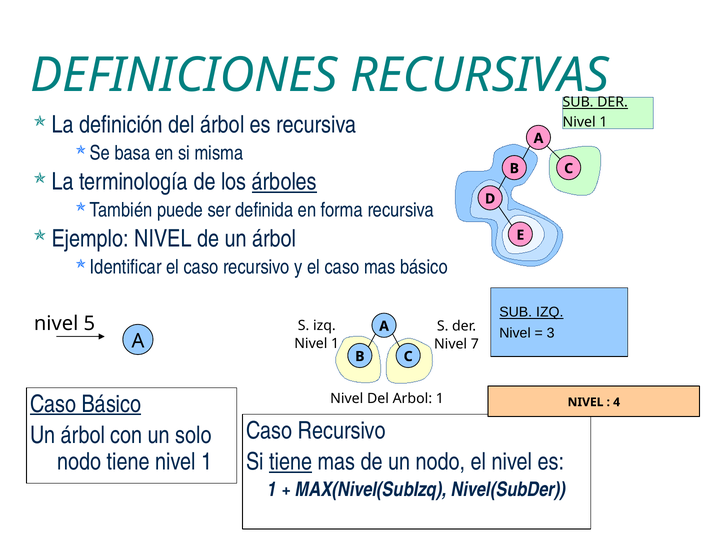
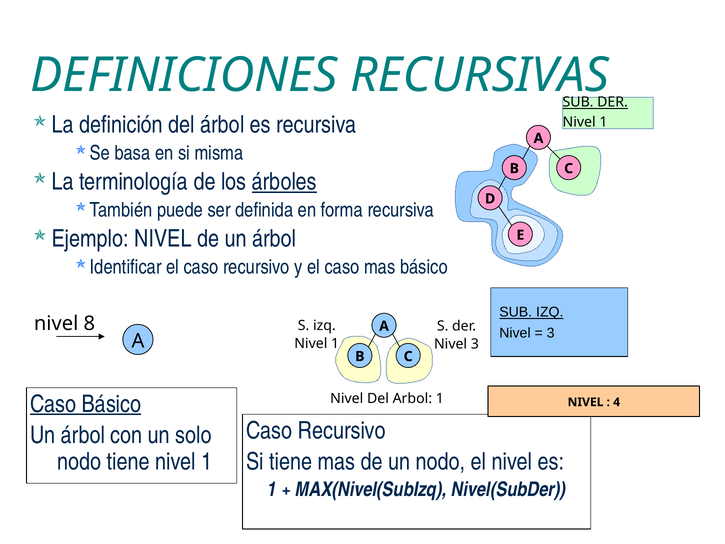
5: 5 -> 8 (89, 323)
Nivel 7: 7 -> 3 (475, 344)
tiene underline: present -> none (291, 462)
